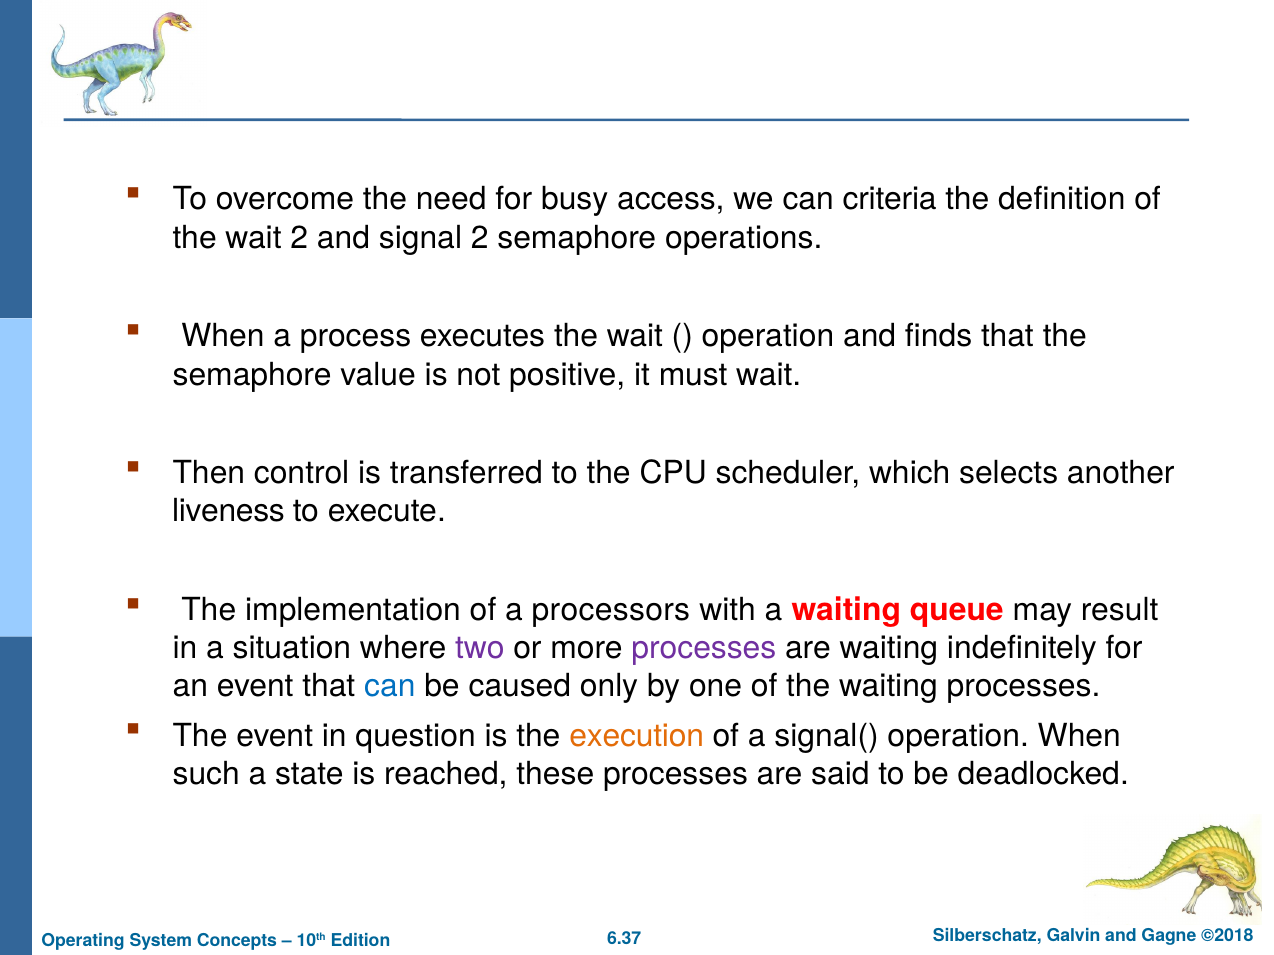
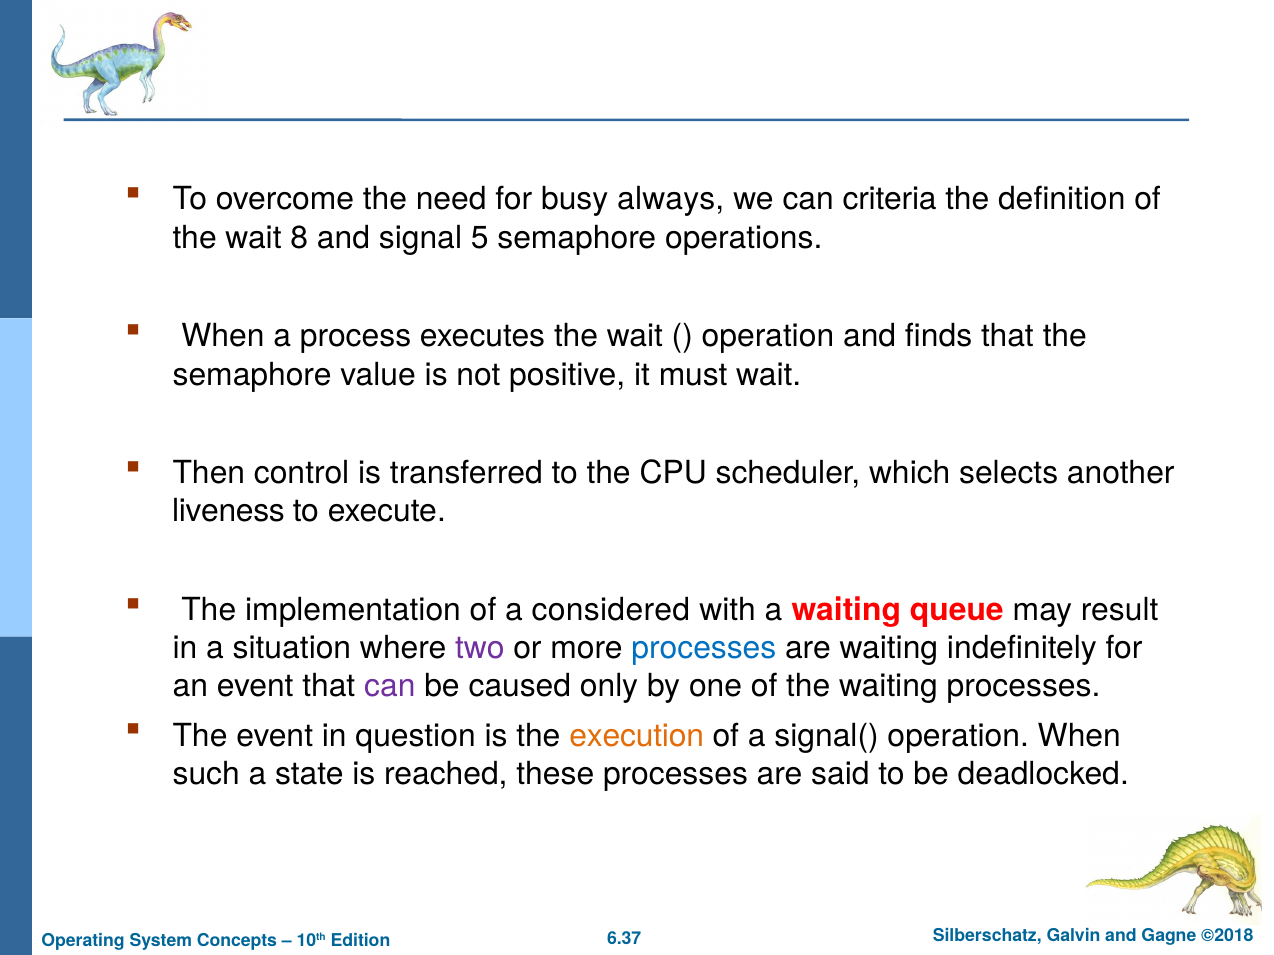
access: access -> always (671, 200)
wait 2: 2 -> 8 (299, 238)
signal 2: 2 -> 5 (480, 238)
processors: processors -> considered (611, 610)
processes colour: purple -> blue (704, 649)
can colour: blue -> purple (390, 687)
